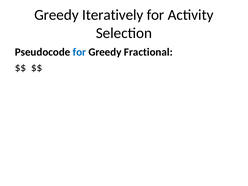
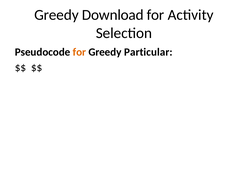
Iteratively: Iteratively -> Download (113, 15)
for colour: blue -> orange (79, 52)
Fractional: Fractional -> Particular (148, 52)
